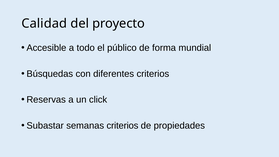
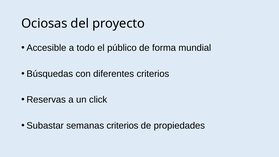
Calidad: Calidad -> Ociosas (44, 23)
